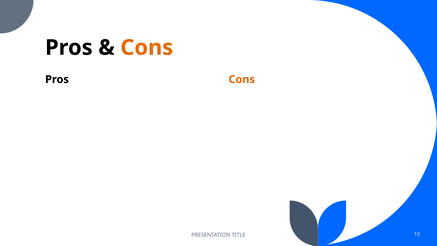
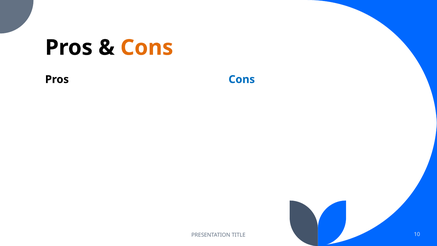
Cons colour: orange -> blue (242, 79)
